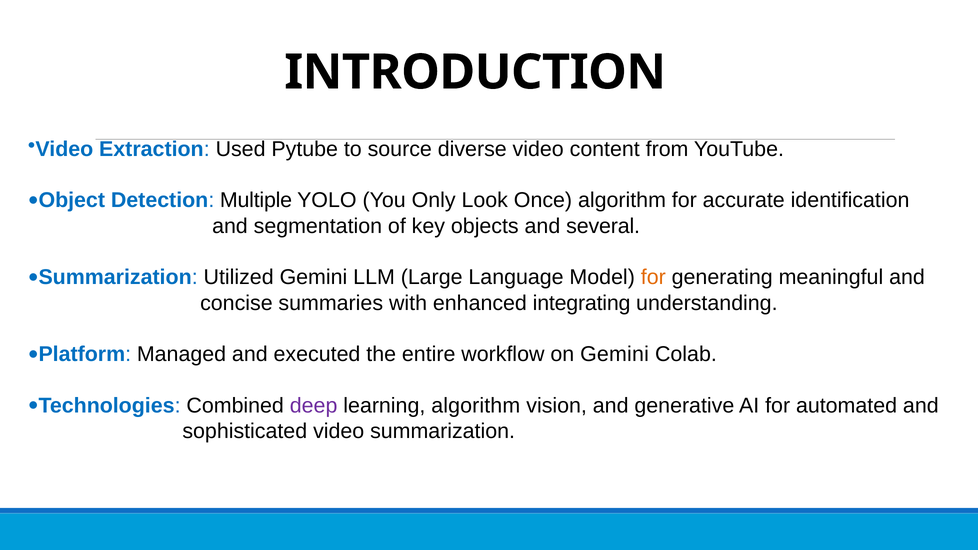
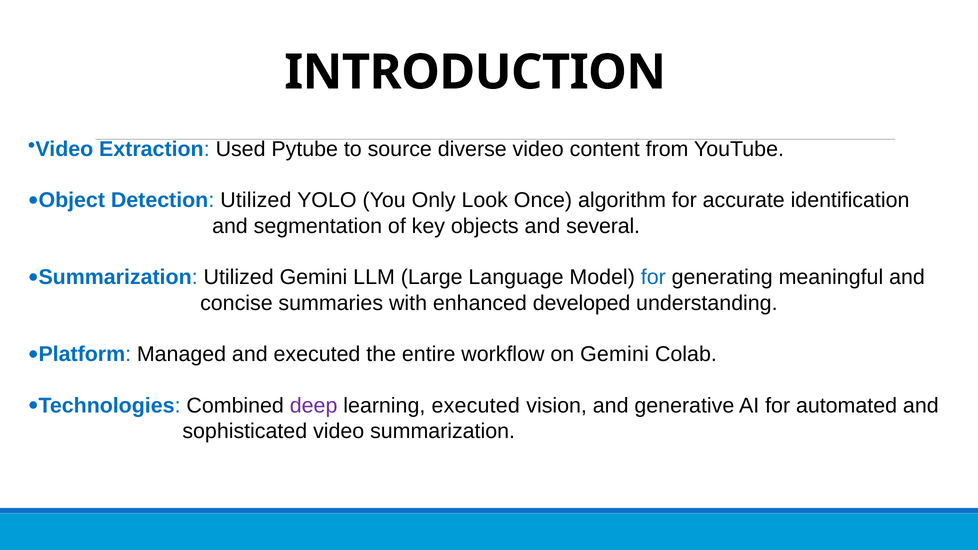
Detection Multiple: Multiple -> Utilized (256, 200)
for colour: orange -> blue (653, 277)
integrating: integrating -> developed (582, 303)
learning algorithm: algorithm -> executed (476, 406)
